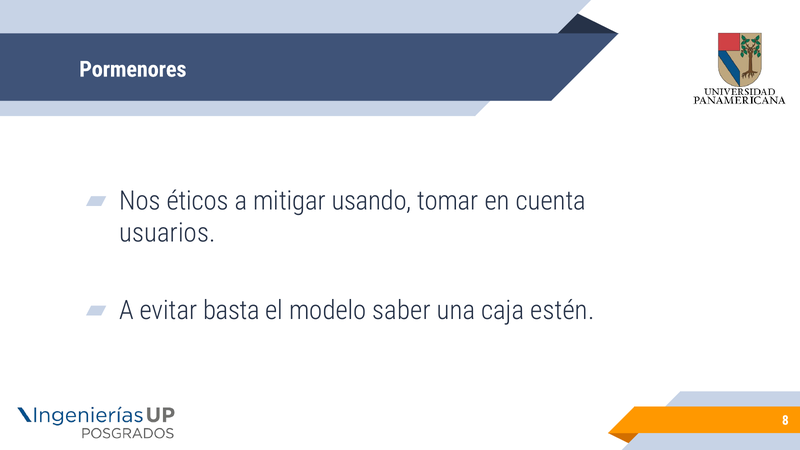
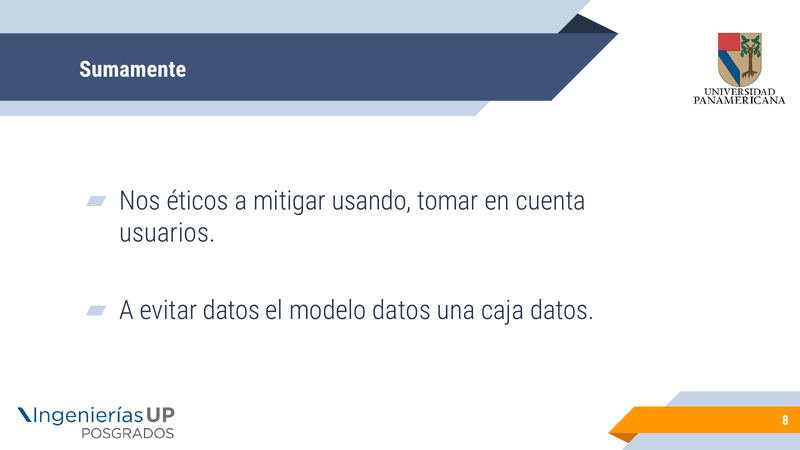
Pormenores: Pormenores -> Sumamente (133, 69)
evitar basta: basta -> datos (231, 310)
modelo saber: saber -> datos (402, 310)
caja estén: estén -> datos (562, 310)
